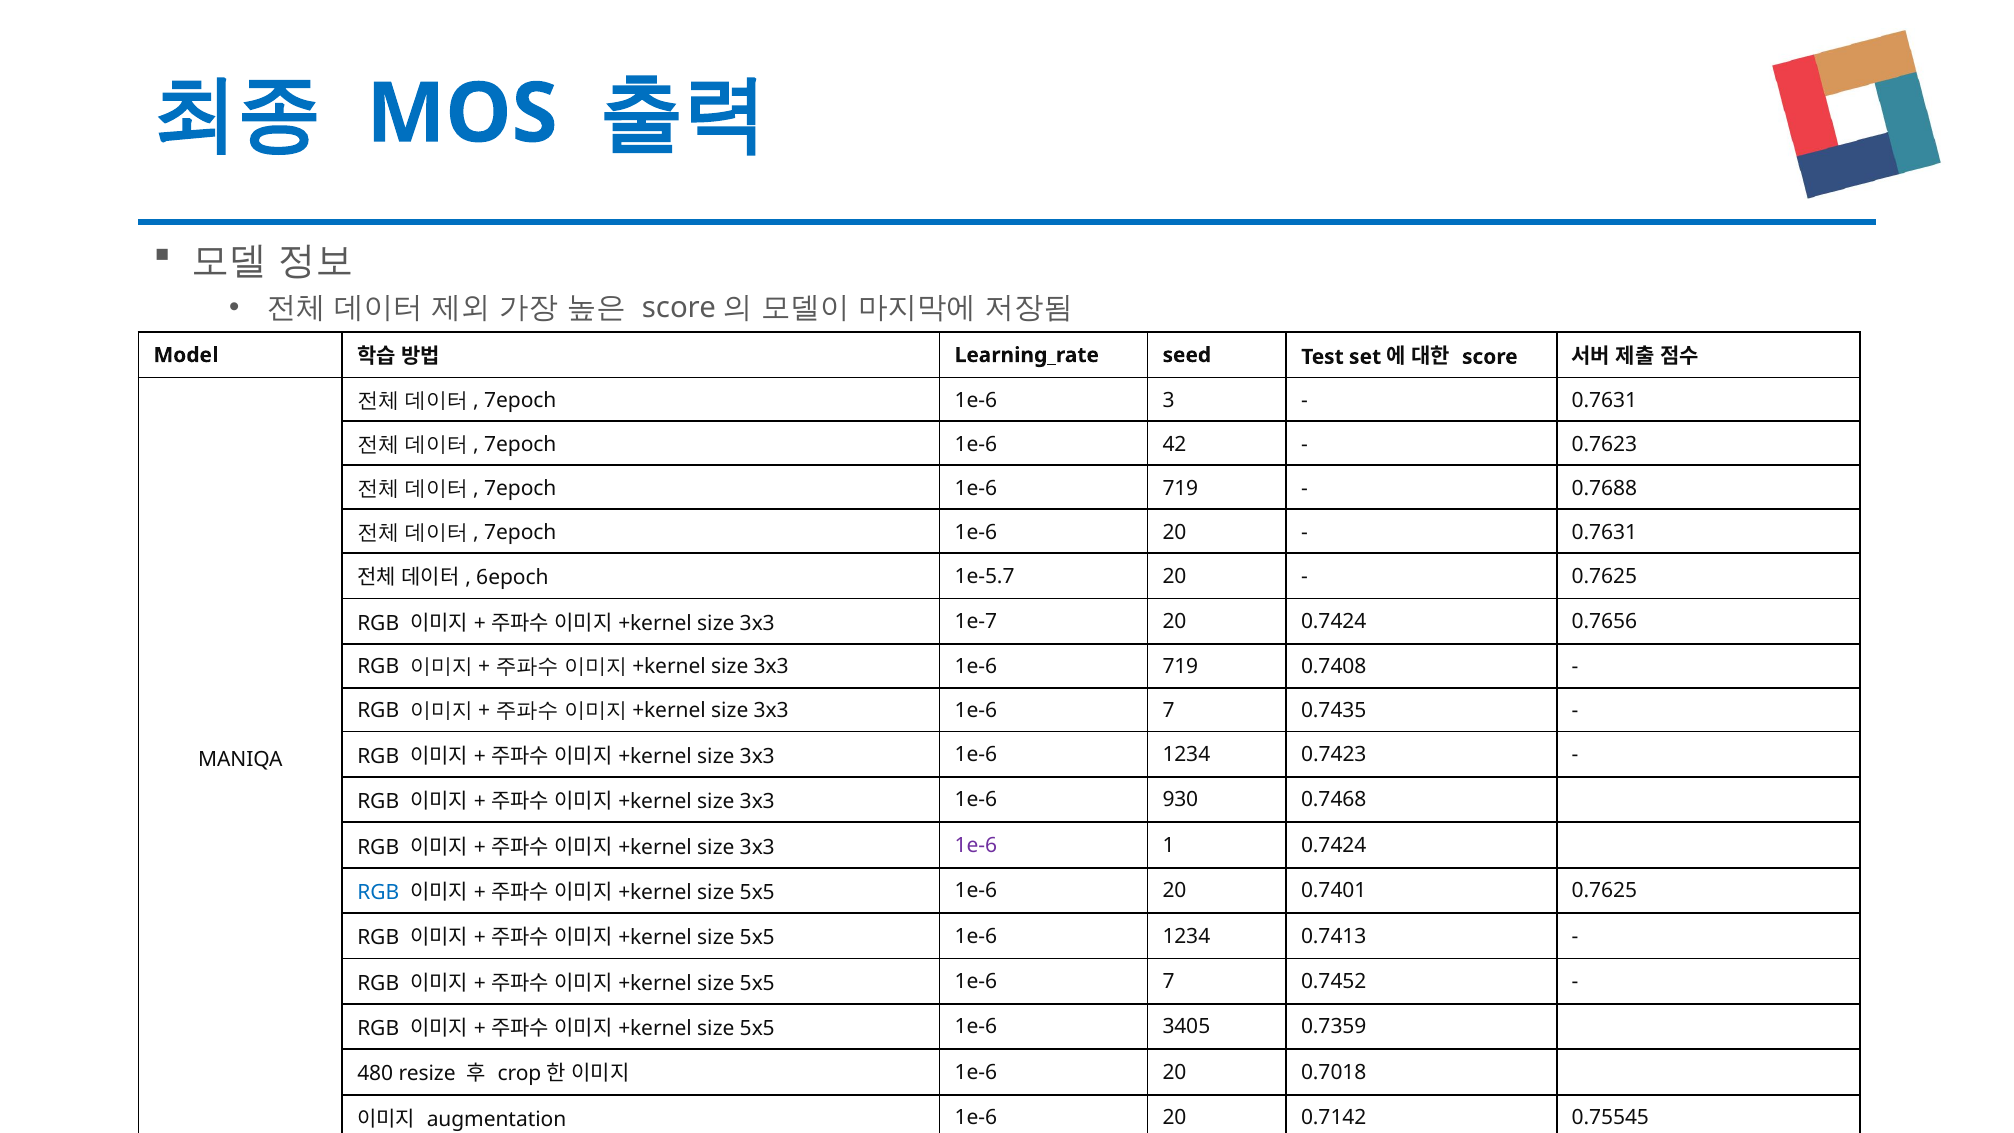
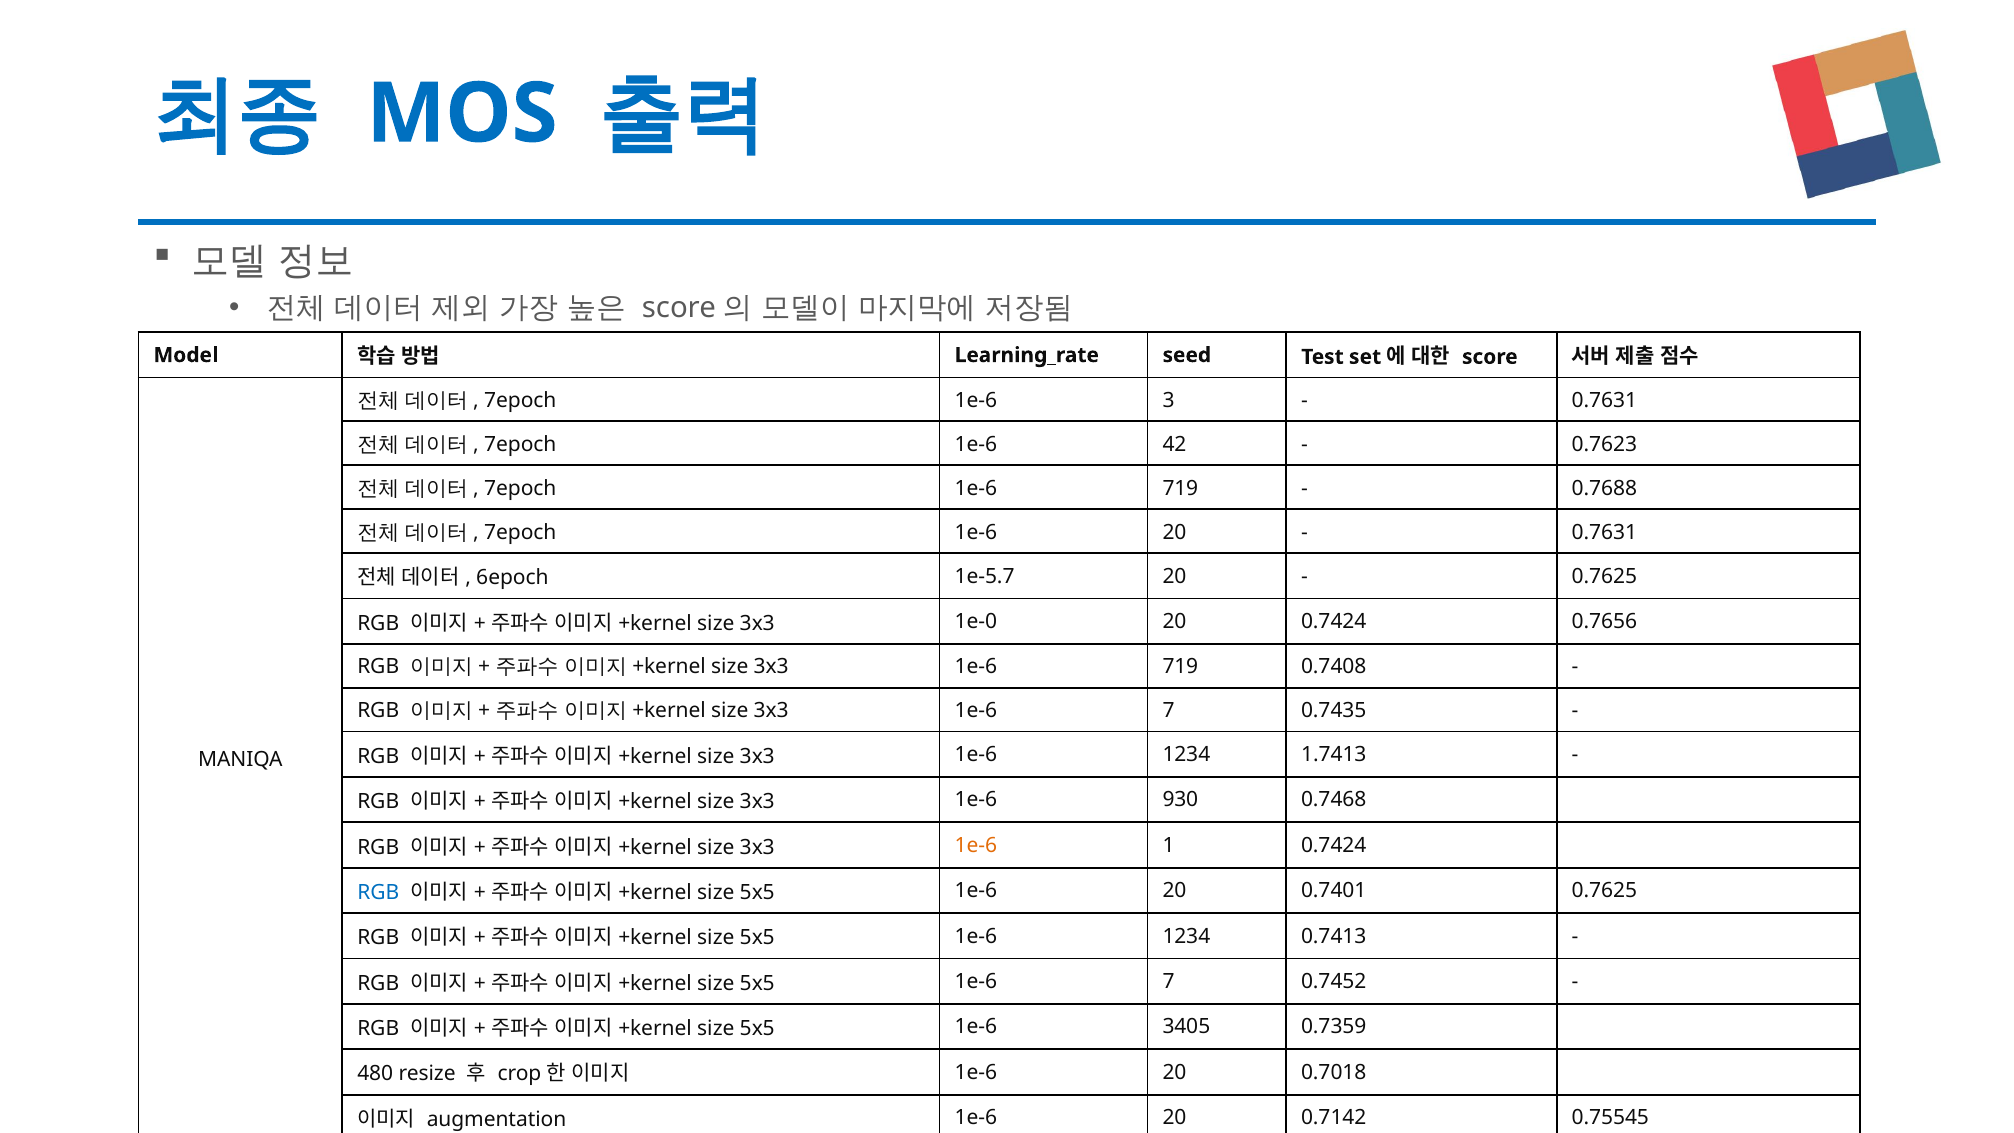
1e-7: 1e-7 -> 1e-0 (976, 621)
0.7423: 0.7423 -> 1.7413 (1334, 755)
1e-6 colour: purple -> orange (976, 845)
